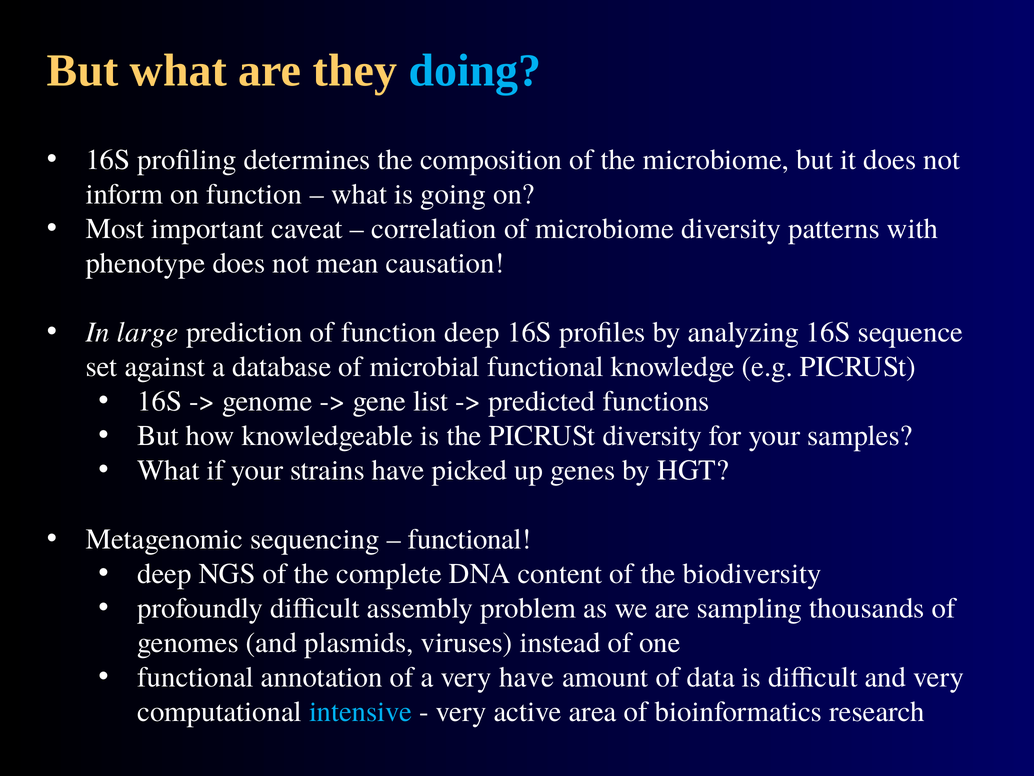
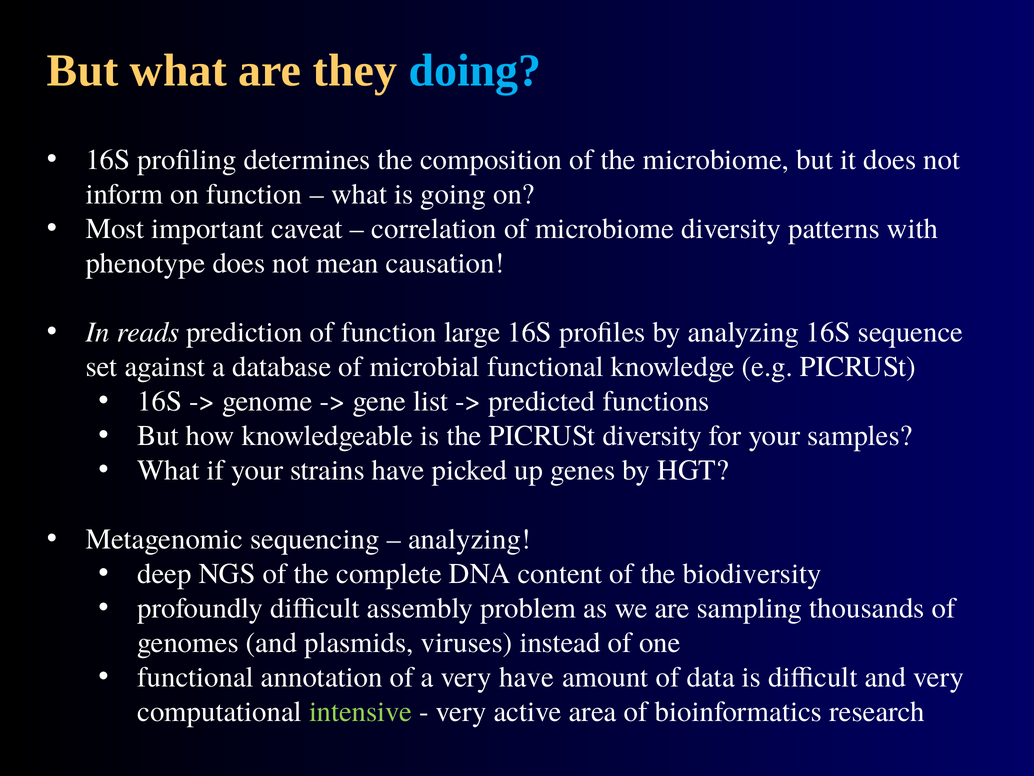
large: large -> reads (148, 332)
function deep: deep -> large (472, 332)
functional: functional -> analyzing (469, 539)
intensive colour: light blue -> light green (361, 711)
